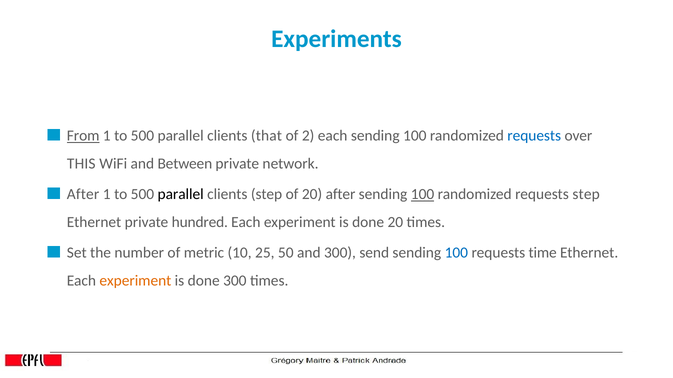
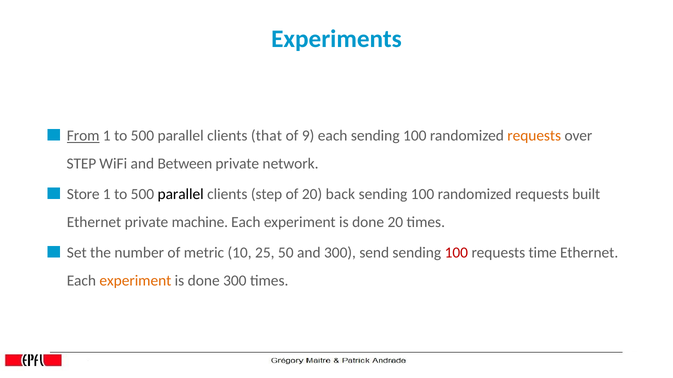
2: 2 -> 9 (308, 136)
requests colour: blue -> orange (534, 136)
THIS: THIS -> STEP (81, 164)
After: After -> Store (83, 195)
20 after: after -> back (340, 195)
100 underline: present -> none (423, 195)
requests step: step -> built (586, 195)
hundred: hundred -> machine (200, 222)
100 colour: blue -> red (456, 253)
